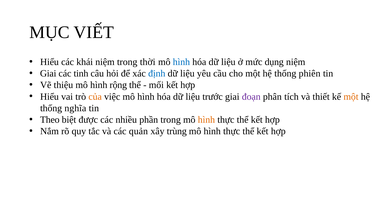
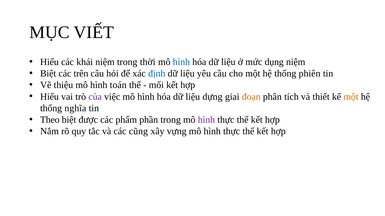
Giai: Giai -> Biệt (48, 74)
tinh: tinh -> trên (81, 74)
rộng: rộng -> toán (118, 85)
của colour: orange -> purple (95, 97)
trước: trước -> dựng (212, 97)
đoạn colour: purple -> orange (251, 97)
nhiều: nhiều -> phẩm (126, 120)
hình colour: orange -> purple (206, 120)
quản: quản -> cũng (138, 131)
trùng: trùng -> vựng (177, 131)
